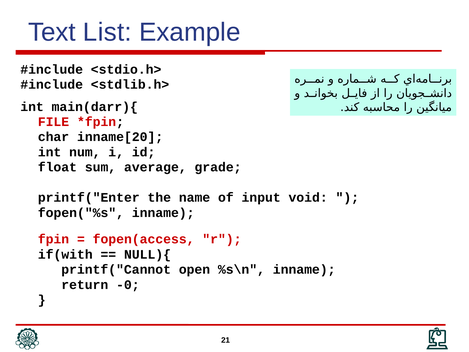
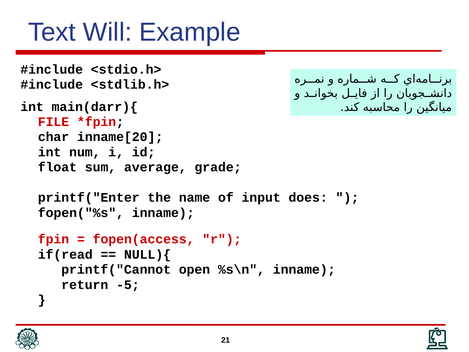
List: List -> Will (108, 32)
void: void -> does (308, 197)
if(with: if(with -> if(read (65, 254)
-0: -0 -> -5 (128, 285)
